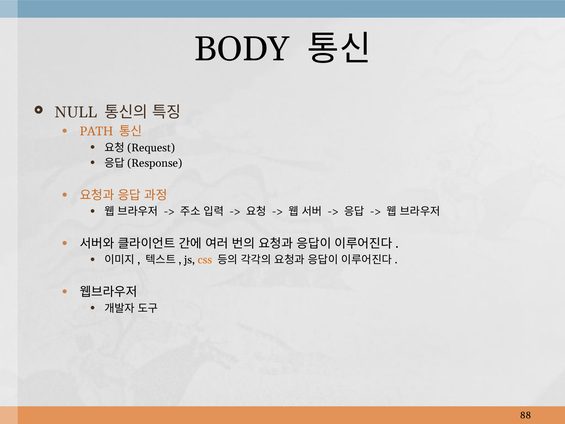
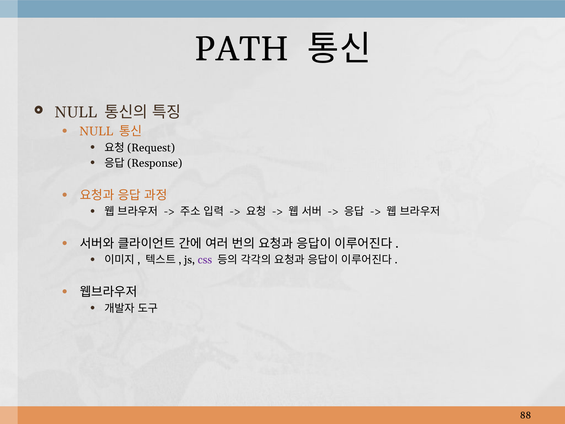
BODY: BODY -> PATH (242, 49)
PATH: PATH -> NULL (96, 131)
css colour: orange -> purple (205, 260)
